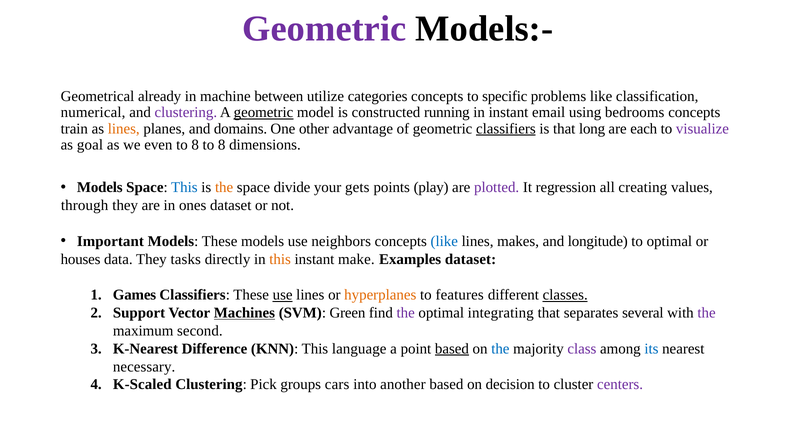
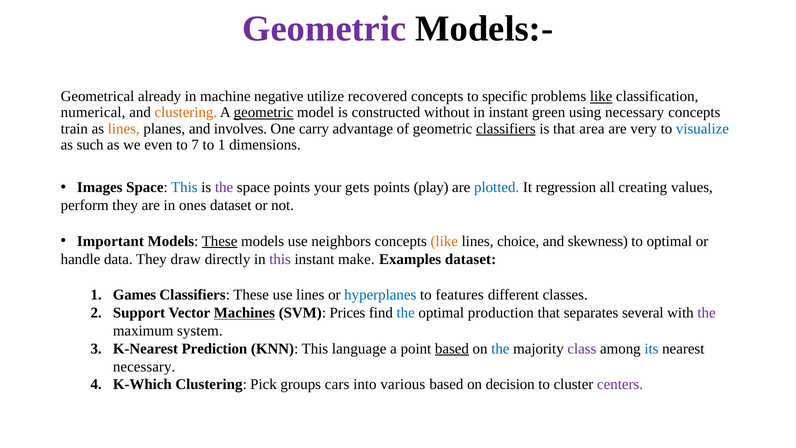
between: between -> negative (279, 96)
categories: categories -> recovered (378, 96)
like underline: none -> present (601, 96)
clustering colour: purple -> orange (186, 112)
running: running -> without (447, 112)
email: email -> green (549, 112)
using bedrooms: bedrooms -> necessary (635, 112)
domains: domains -> involves (241, 129)
other: other -> carry (314, 129)
long: long -> area (592, 129)
each: each -> very (644, 129)
visualize colour: purple -> blue (702, 129)
goal: goal -> such (90, 145)
8: 8 -> 7 (195, 145)
8: 8 -> 1 (222, 145)
Models: Models -> Images (100, 187)
the colour: orange -> purple (224, 187)
space divide: divide -> points (292, 187)
plotted colour: purple -> blue (497, 187)
through: through -> perform (85, 205)
These underline: none -> present (220, 241)
like colour: blue -> orange (444, 241)
makes: makes -> choice (518, 241)
longitude: longitude -> skewness (598, 241)
houses: houses -> handle (81, 259)
tasks: tasks -> draw (186, 259)
this colour: orange -> purple (280, 259)
use underline: present -> none (283, 295)
hyperplanes colour: orange -> blue (380, 295)
classes underline: present -> none (565, 295)
Green: Green -> Prices (347, 313)
the colour: purple -> blue (406, 313)
integrating: integrating -> production (501, 313)
second: second -> system (200, 331)
Difference: Difference -> Prediction (214, 348)
K-Scaled: K-Scaled -> K-Which (142, 384)
another: another -> various (403, 384)
